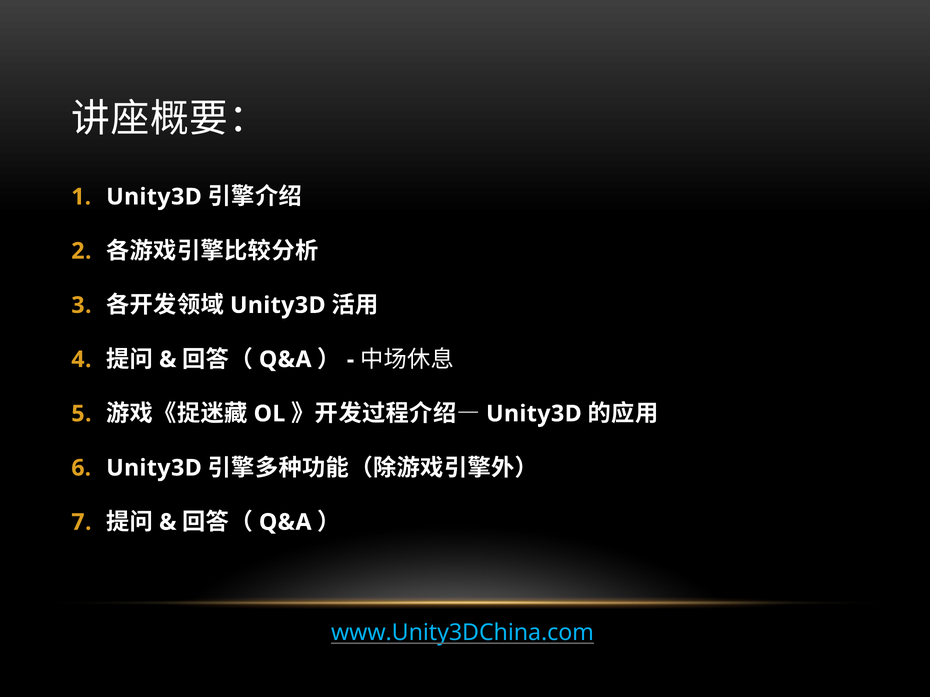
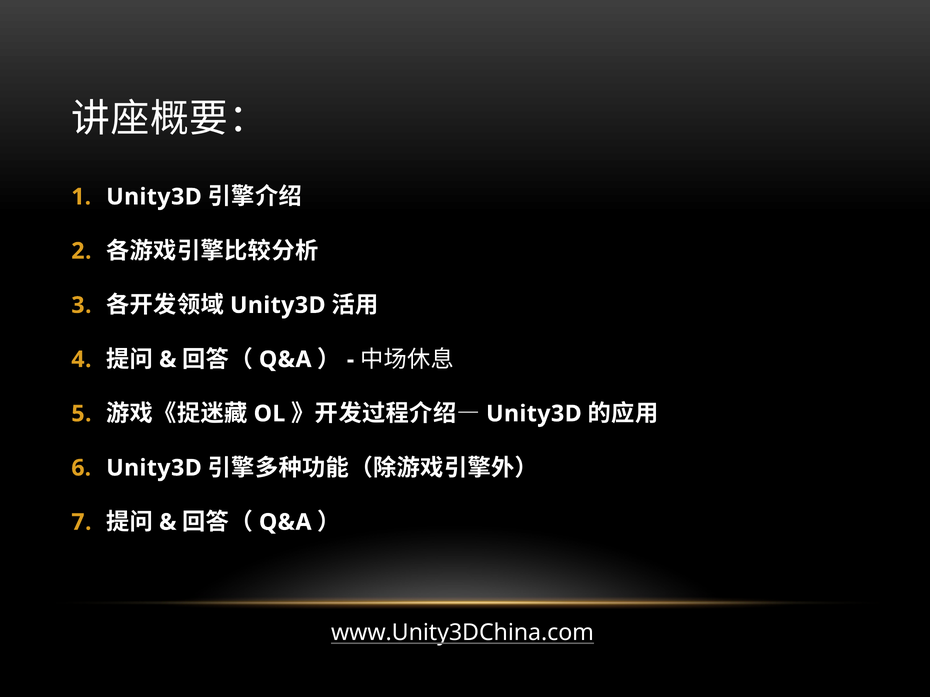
www.Unity3DChina.com colour: light blue -> white (463, 633)
